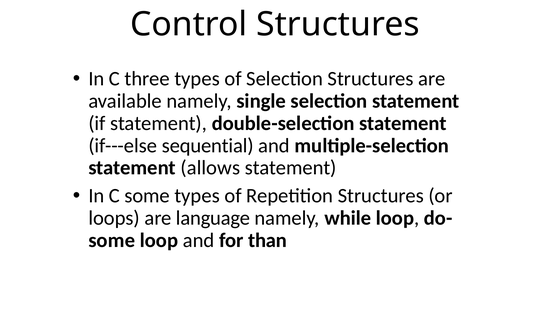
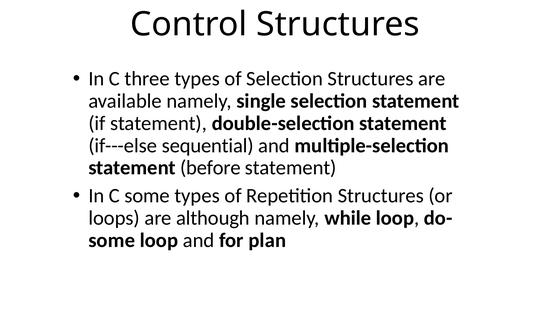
allows: allows -> before (210, 168)
language: language -> although (213, 218)
than: than -> plan (267, 241)
